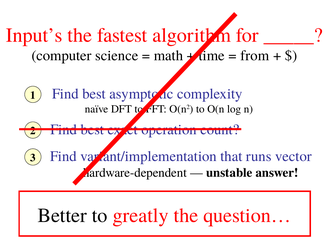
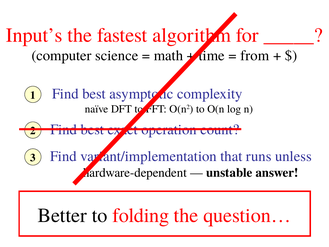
vector: vector -> unless (293, 156)
greatly: greatly -> folding (141, 215)
